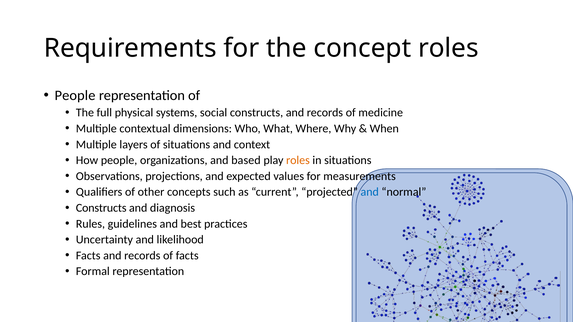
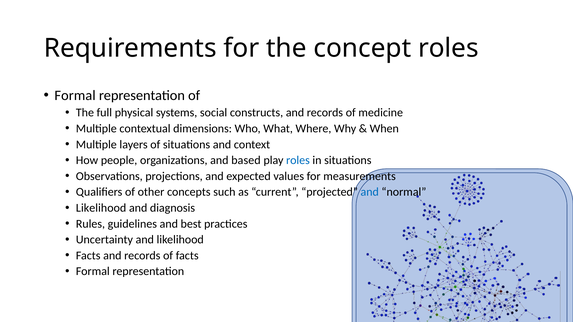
People: People -> Formal (75, 96)
roles colour: orange -> blue (298, 160)
Constructs: Constructs -> Likelihood (101, 208)
